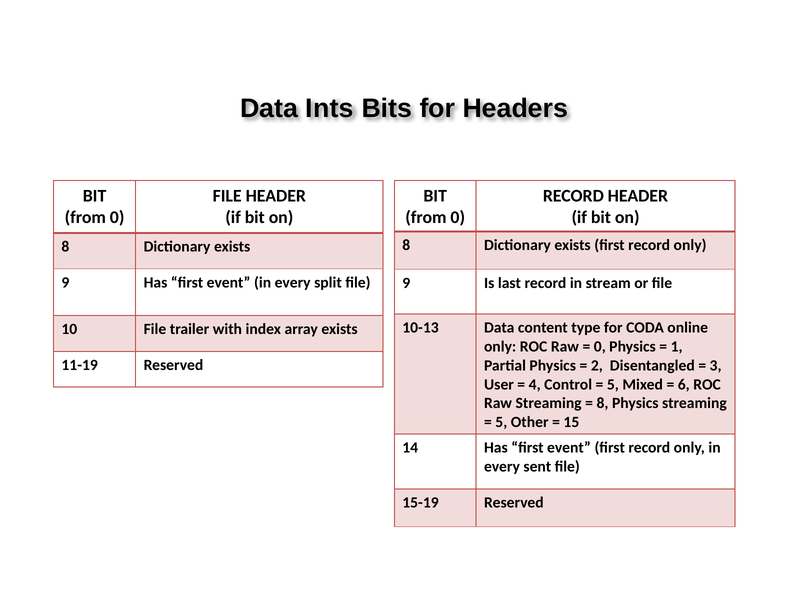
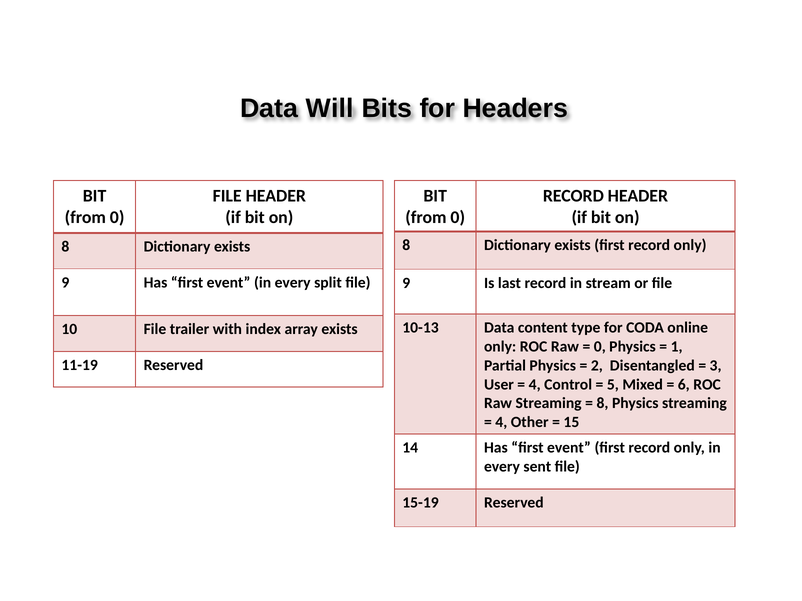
Ints: Ints -> Will (330, 109)
5: 5 -> 4 (501, 423)
